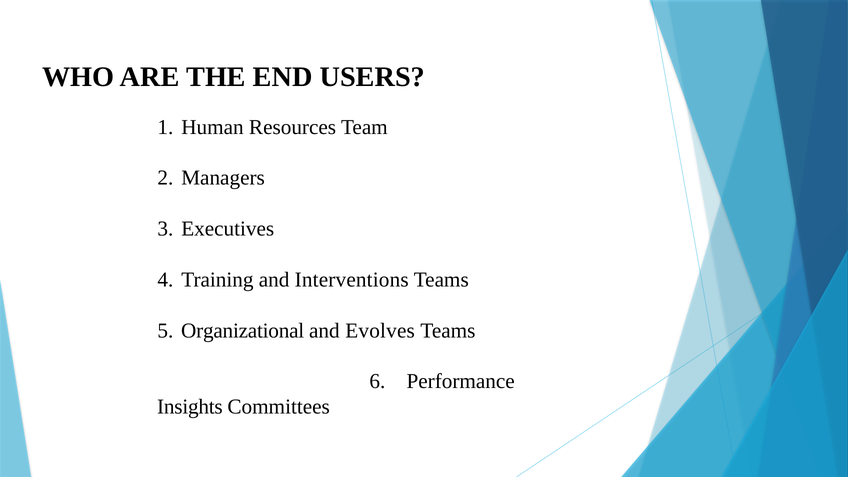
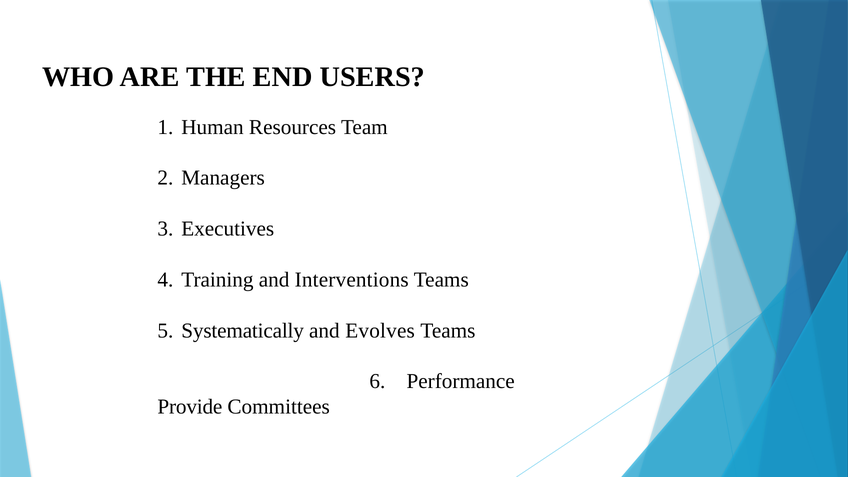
Organizational: Organizational -> Systematically (243, 331)
Insights: Insights -> Provide (190, 407)
